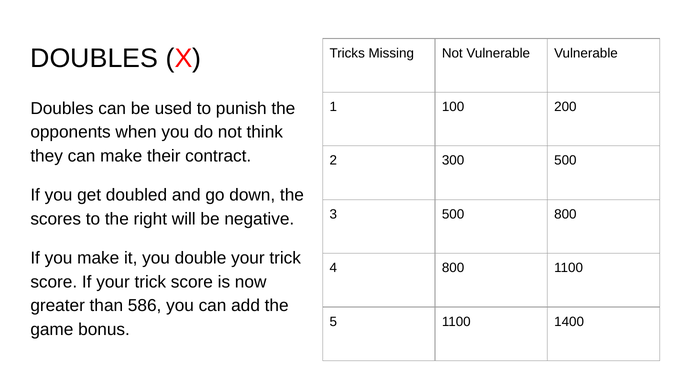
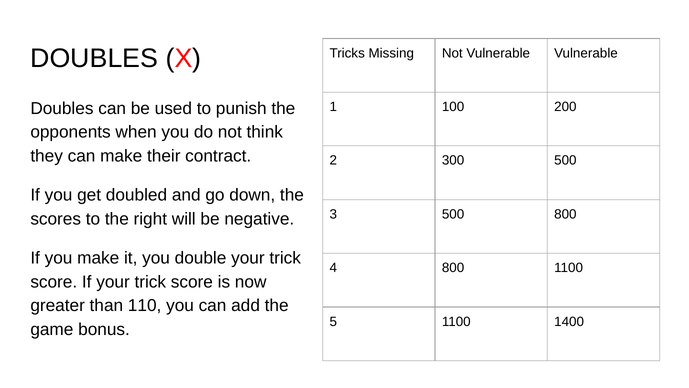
586: 586 -> 110 (145, 305)
